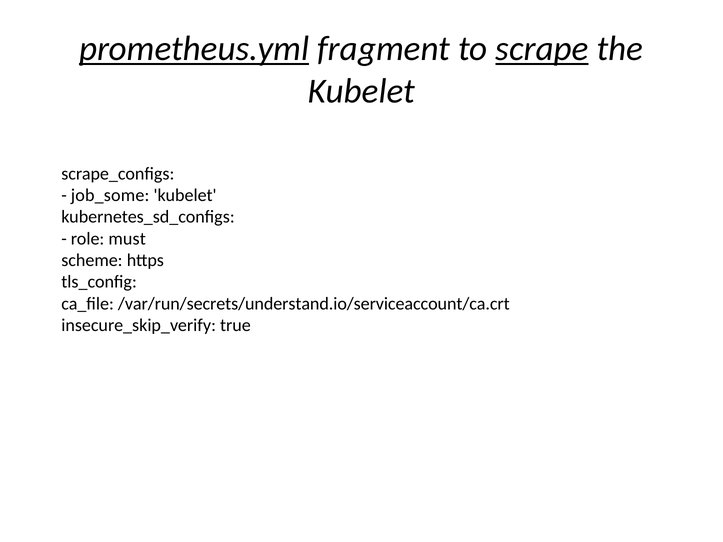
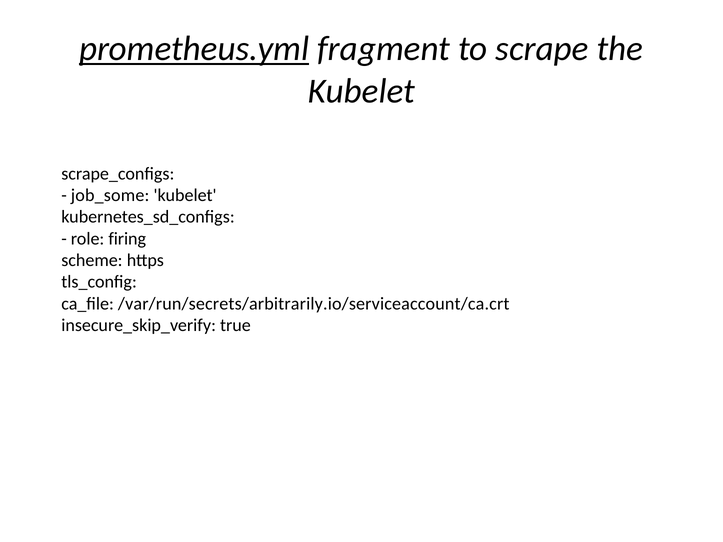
scrape underline: present -> none (542, 49)
must: must -> firing (127, 239)
/var/run/secrets/understand.io/serviceaccount/ca.crt: /var/run/secrets/understand.io/serviceaccount/ca.crt -> /var/run/secrets/arbitrarily.io/serviceaccount/ca.crt (314, 304)
